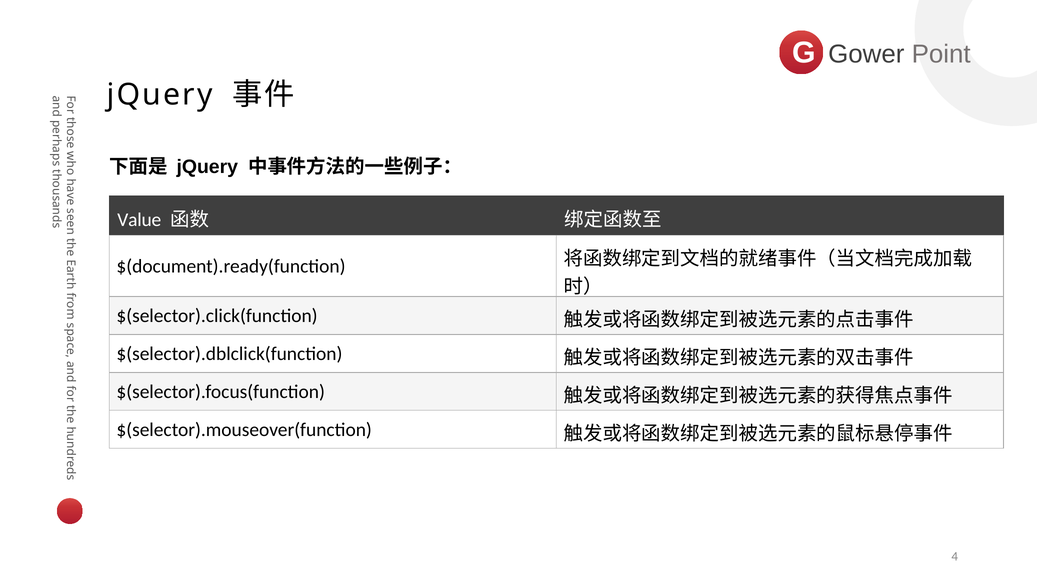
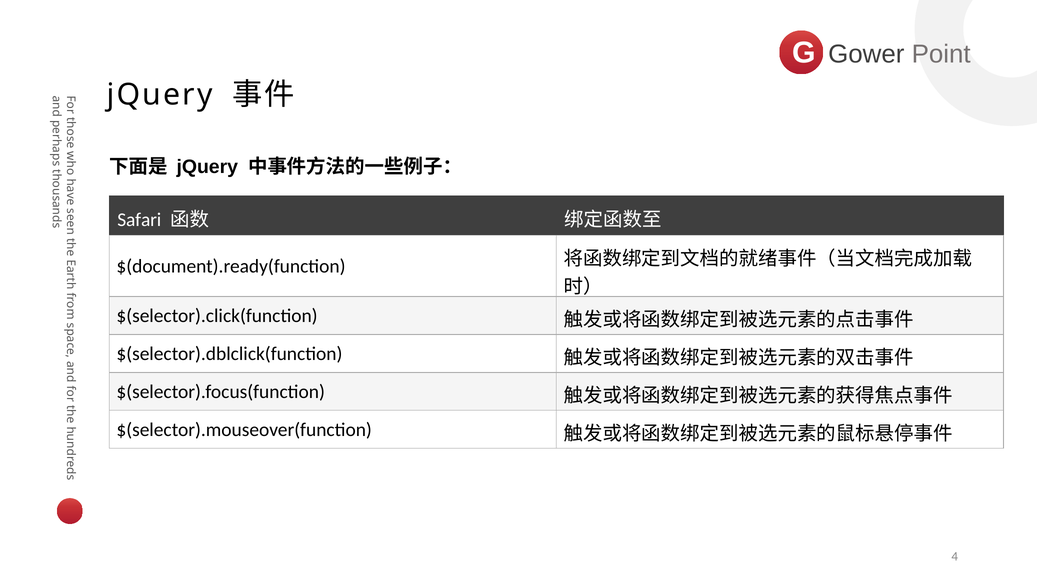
Value: Value -> Safari (139, 220)
